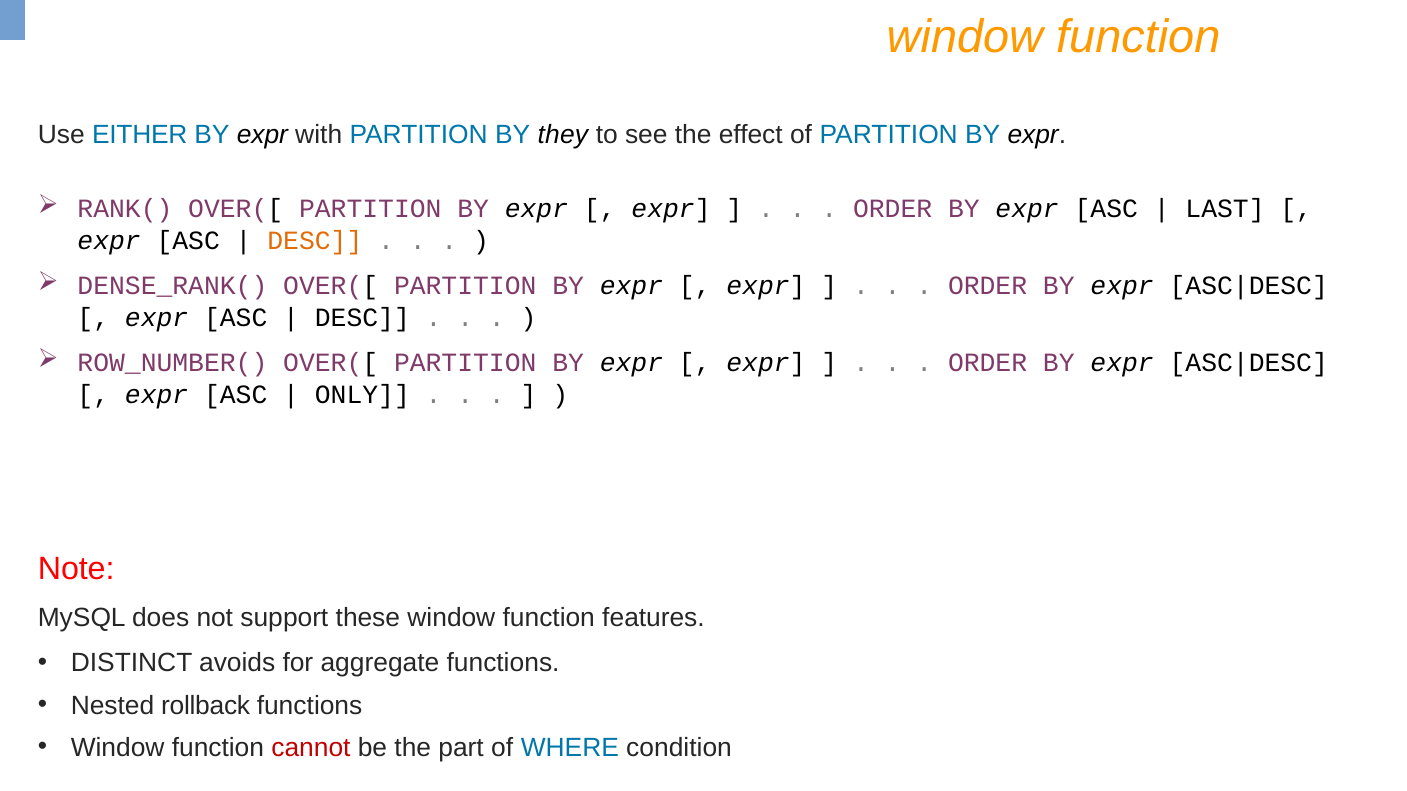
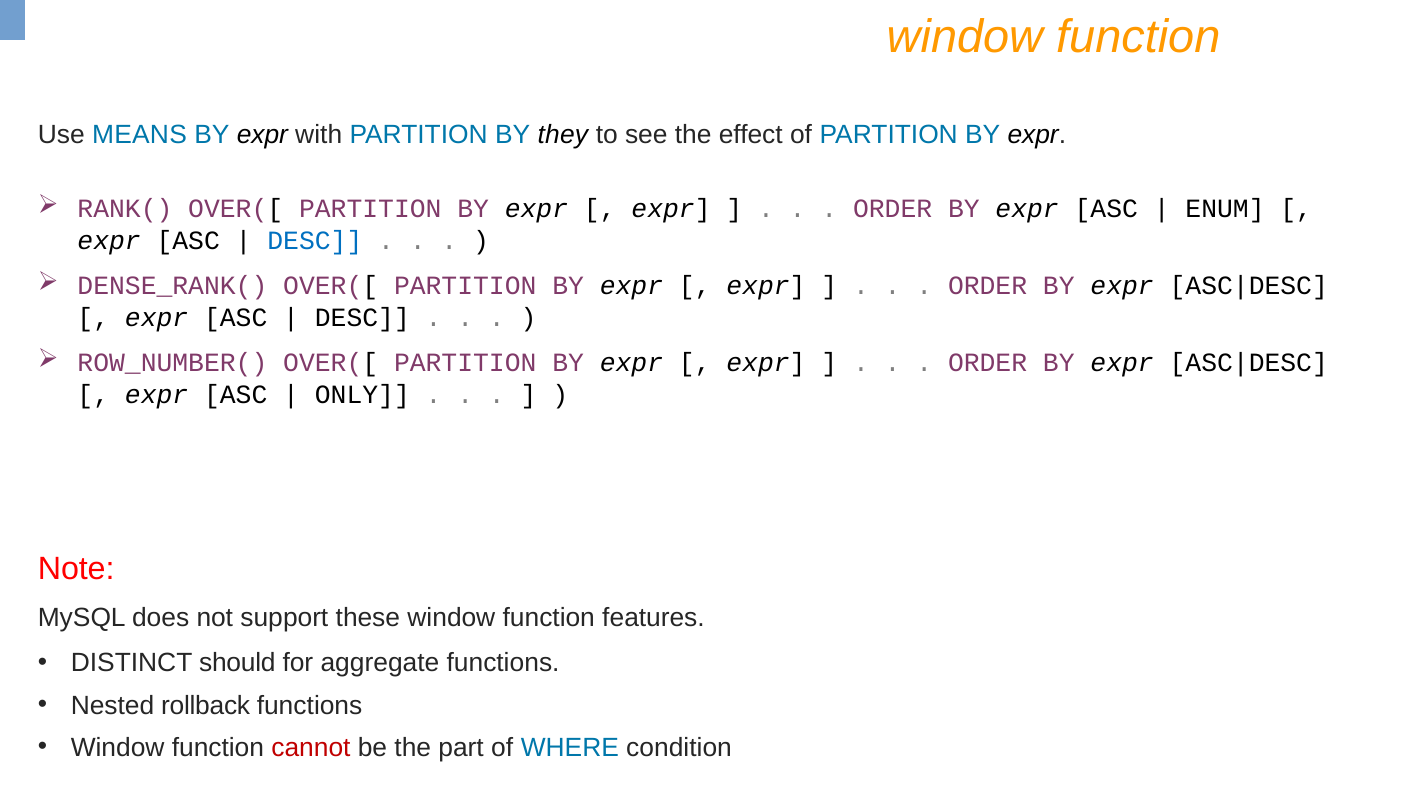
EITHER: EITHER -> MEANS (139, 135)
LAST: LAST -> ENUM (1225, 209)
DESC colour: orange -> blue (315, 240)
avoids: avoids -> should (237, 664)
